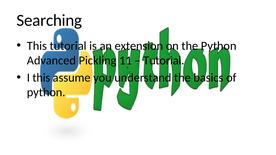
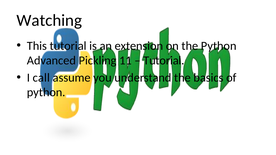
Searching: Searching -> Watching (49, 20)
I this: this -> call (41, 78)
